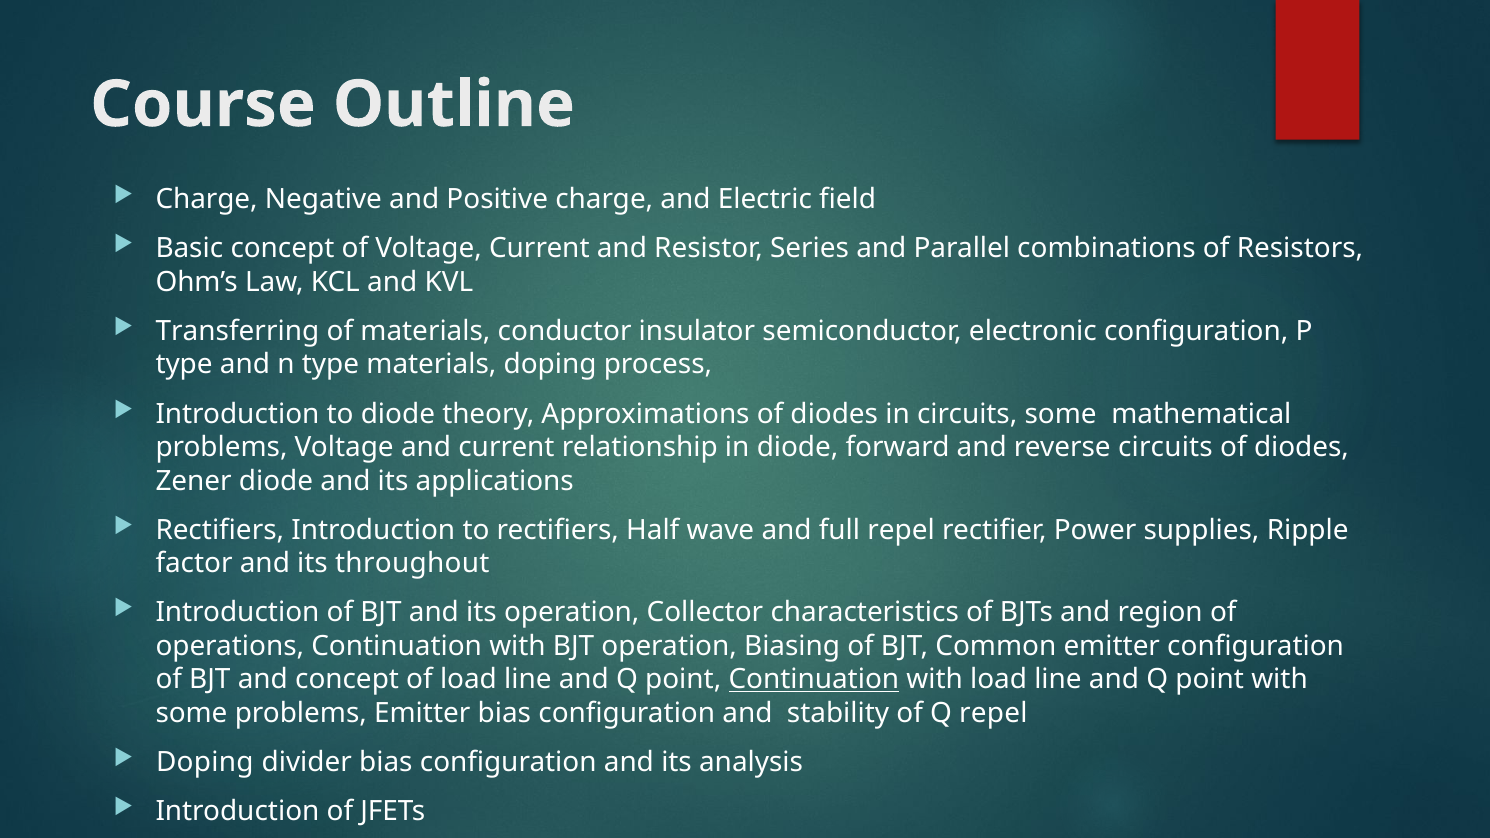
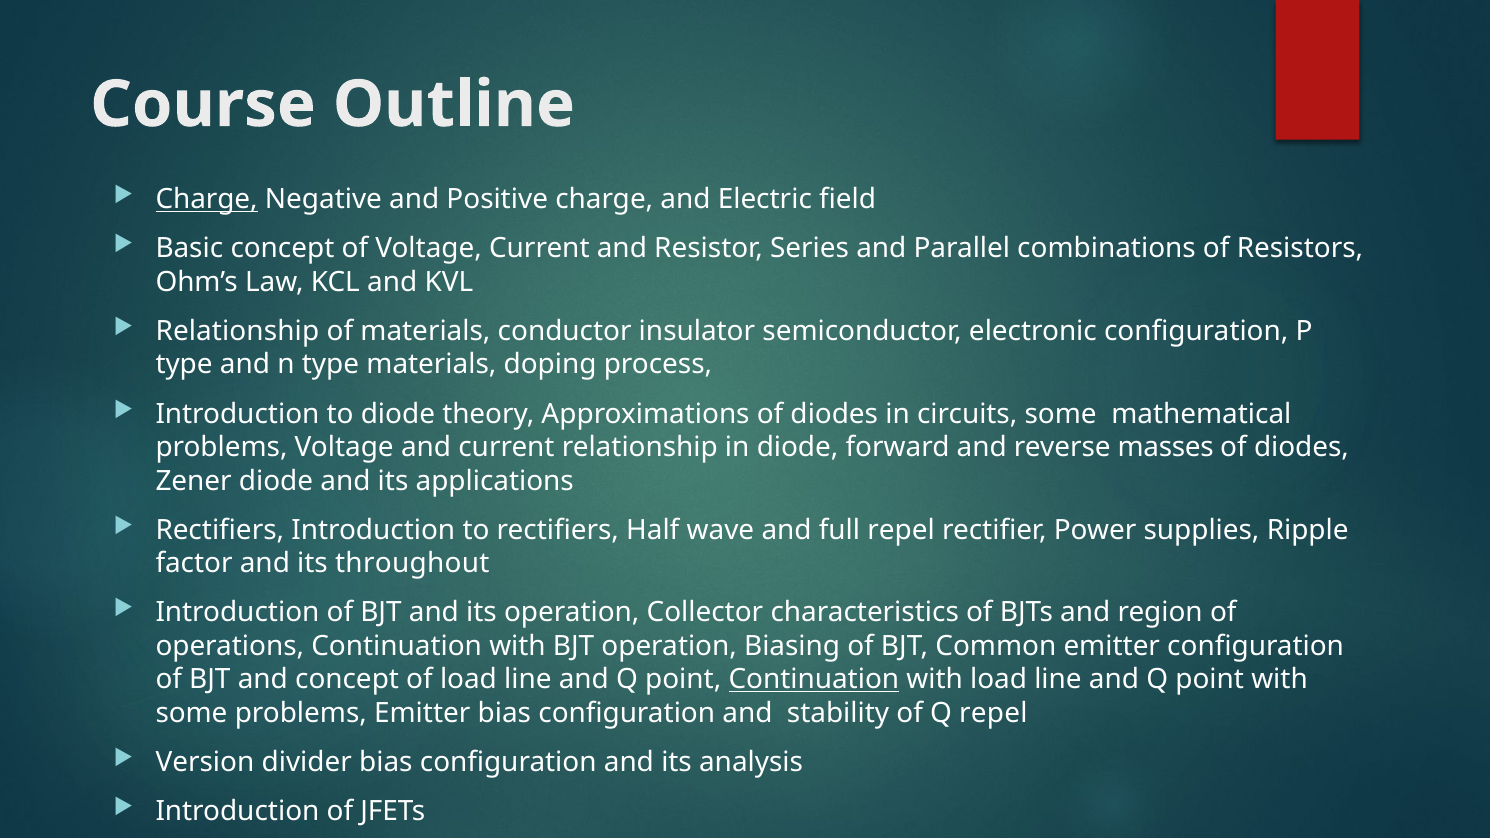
Charge underline: none -> present (207, 200)
Transferring: Transferring -> Relationship (237, 331)
reverse circuits: circuits -> masses (1166, 447)
Doping: Doping -> Version (205, 762)
